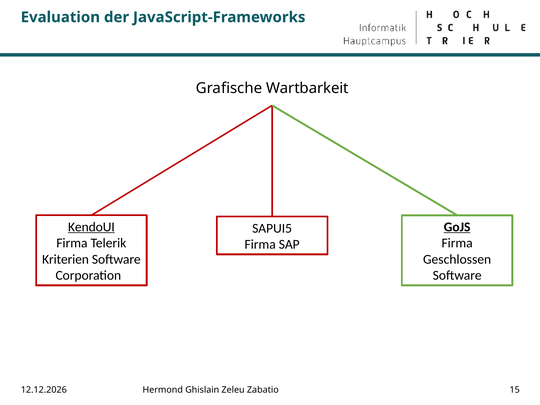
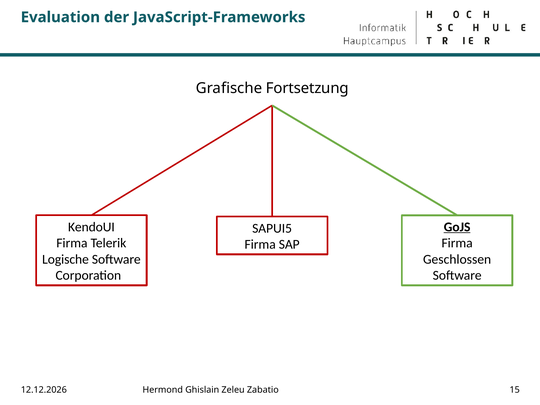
Wartbarkeit: Wartbarkeit -> Fortsetzung (307, 88)
KendoUI underline: present -> none (91, 227)
Kriterien: Kriterien -> Logische (65, 259)
